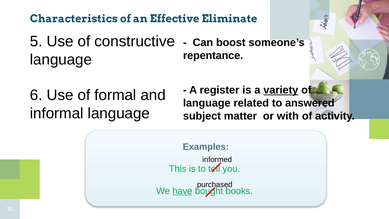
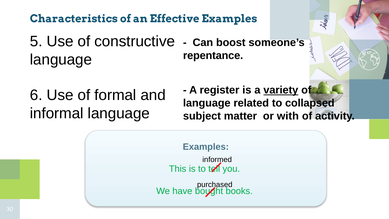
Effective Eliminate: Eliminate -> Examples (229, 19)
answered: answered -> collapsed (310, 103)
have underline: present -> none (182, 191)
